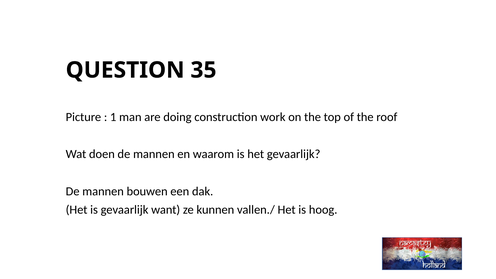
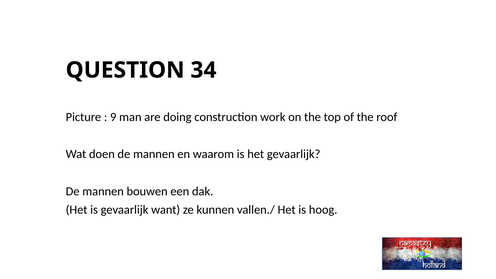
35: 35 -> 34 (203, 70)
1: 1 -> 9 (113, 117)
